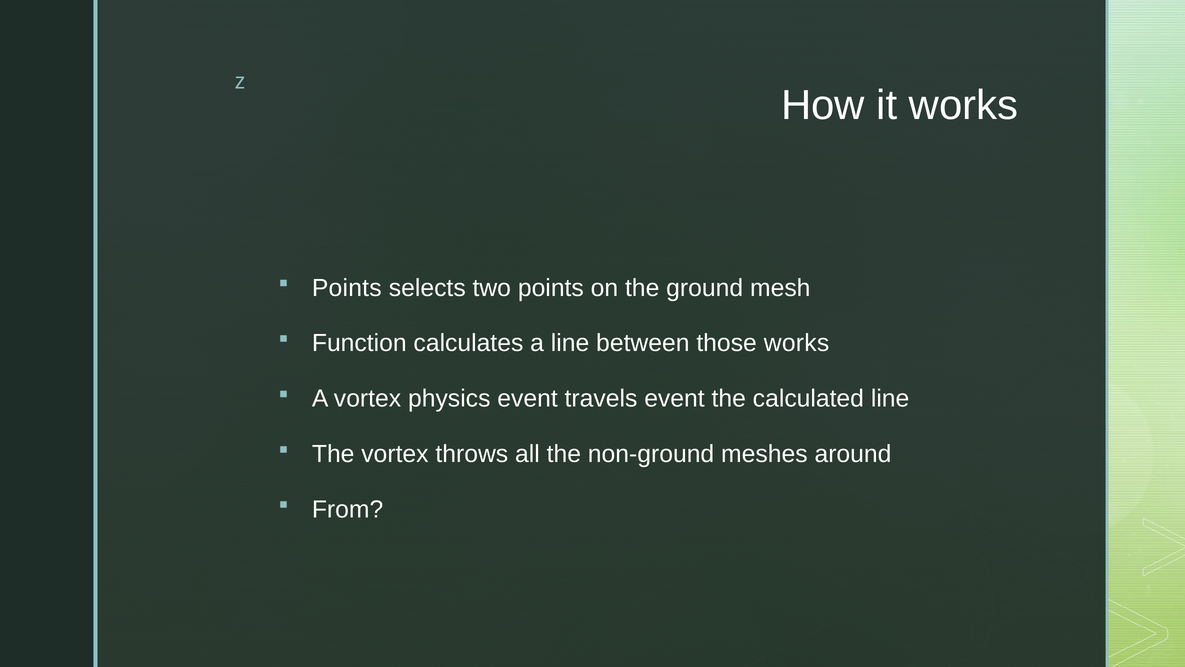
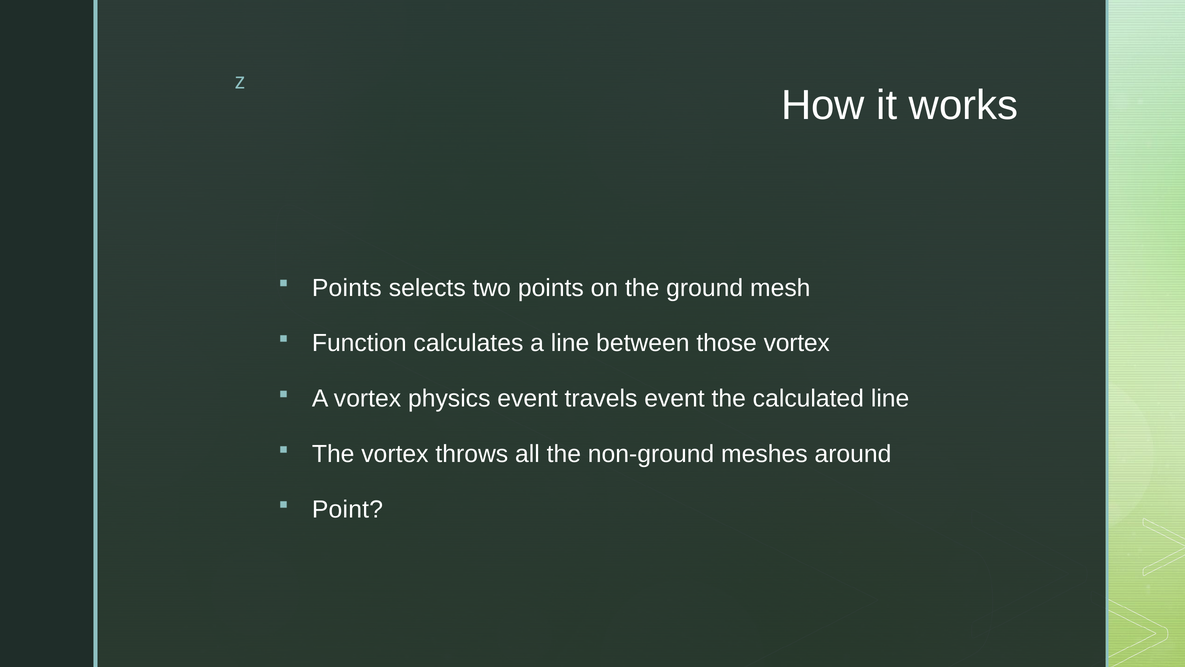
those works: works -> vortex (797, 343)
From: From -> Point (347, 509)
